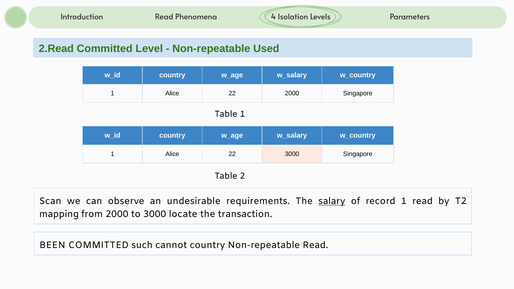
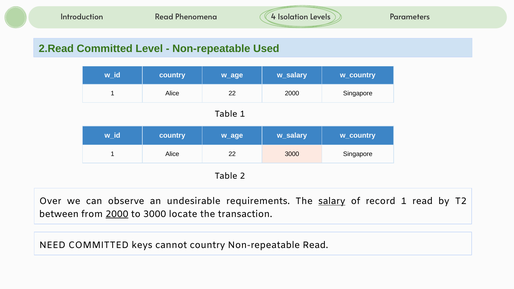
Scan: Scan -> Over (50, 201)
mapping: mapping -> between (59, 214)
2000 underline: none -> present (117, 214)
BEEN: BEEN -> NEED (52, 245)
such: such -> keys (142, 245)
